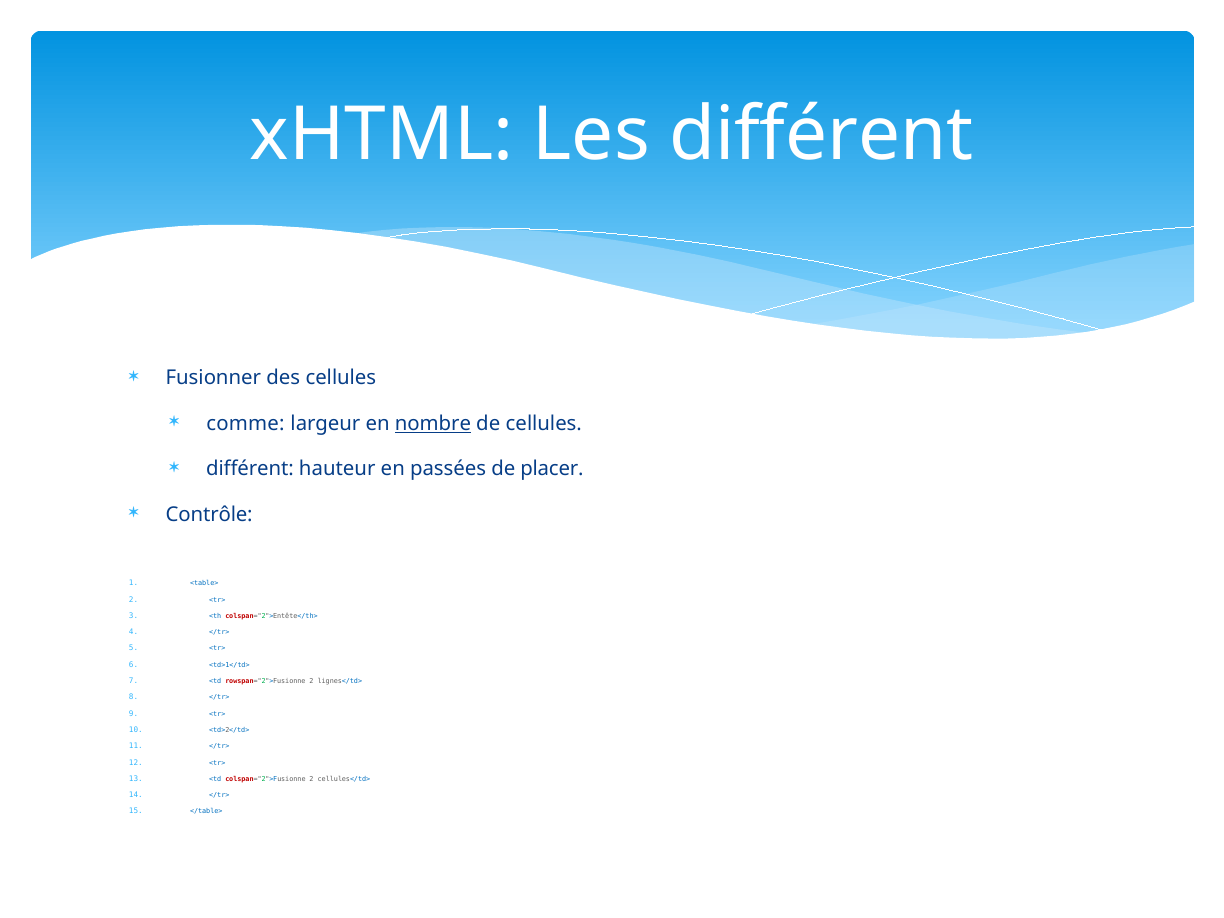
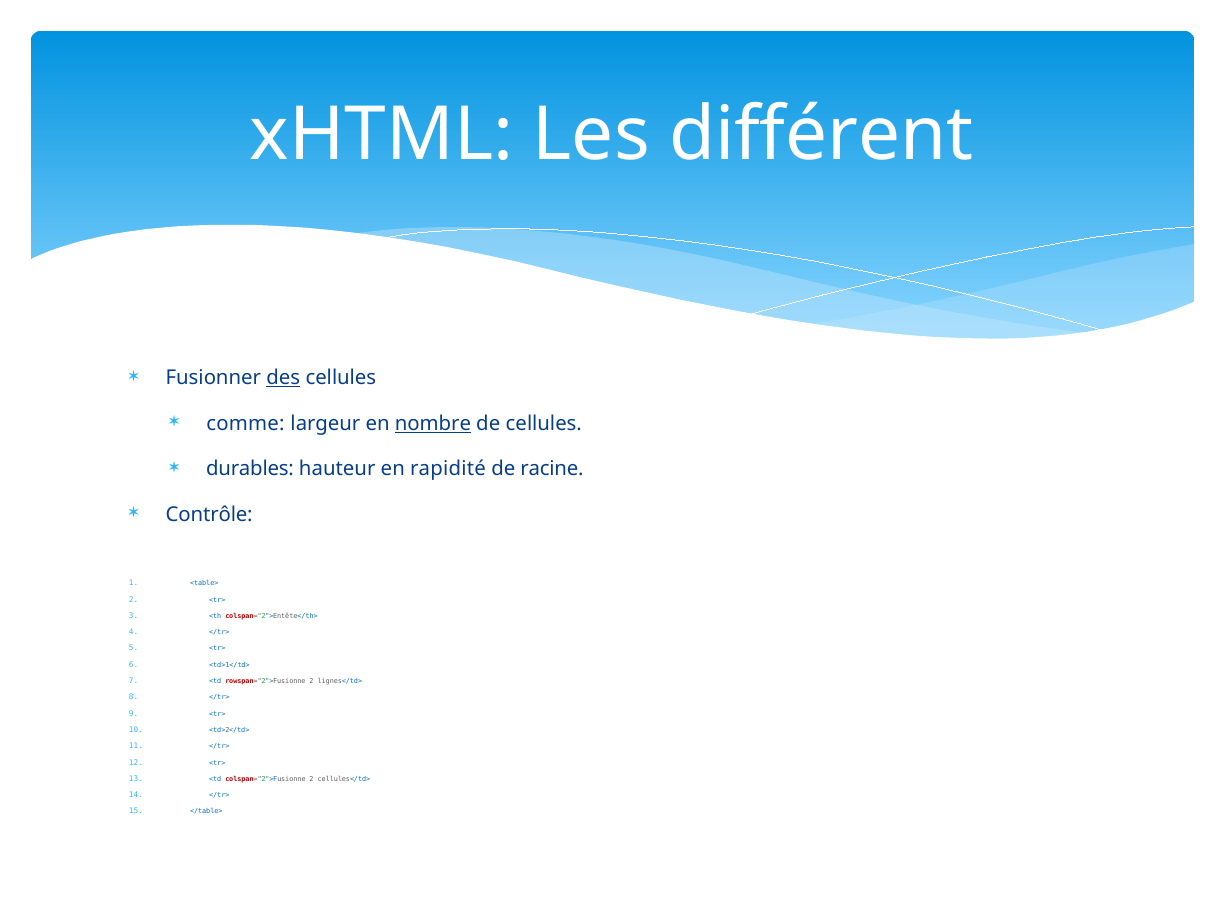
des underline: none -> present (283, 378)
différent: différent -> durables (250, 469)
passées: passées -> rapidité (448, 469)
placer: placer -> racine (552, 469)
